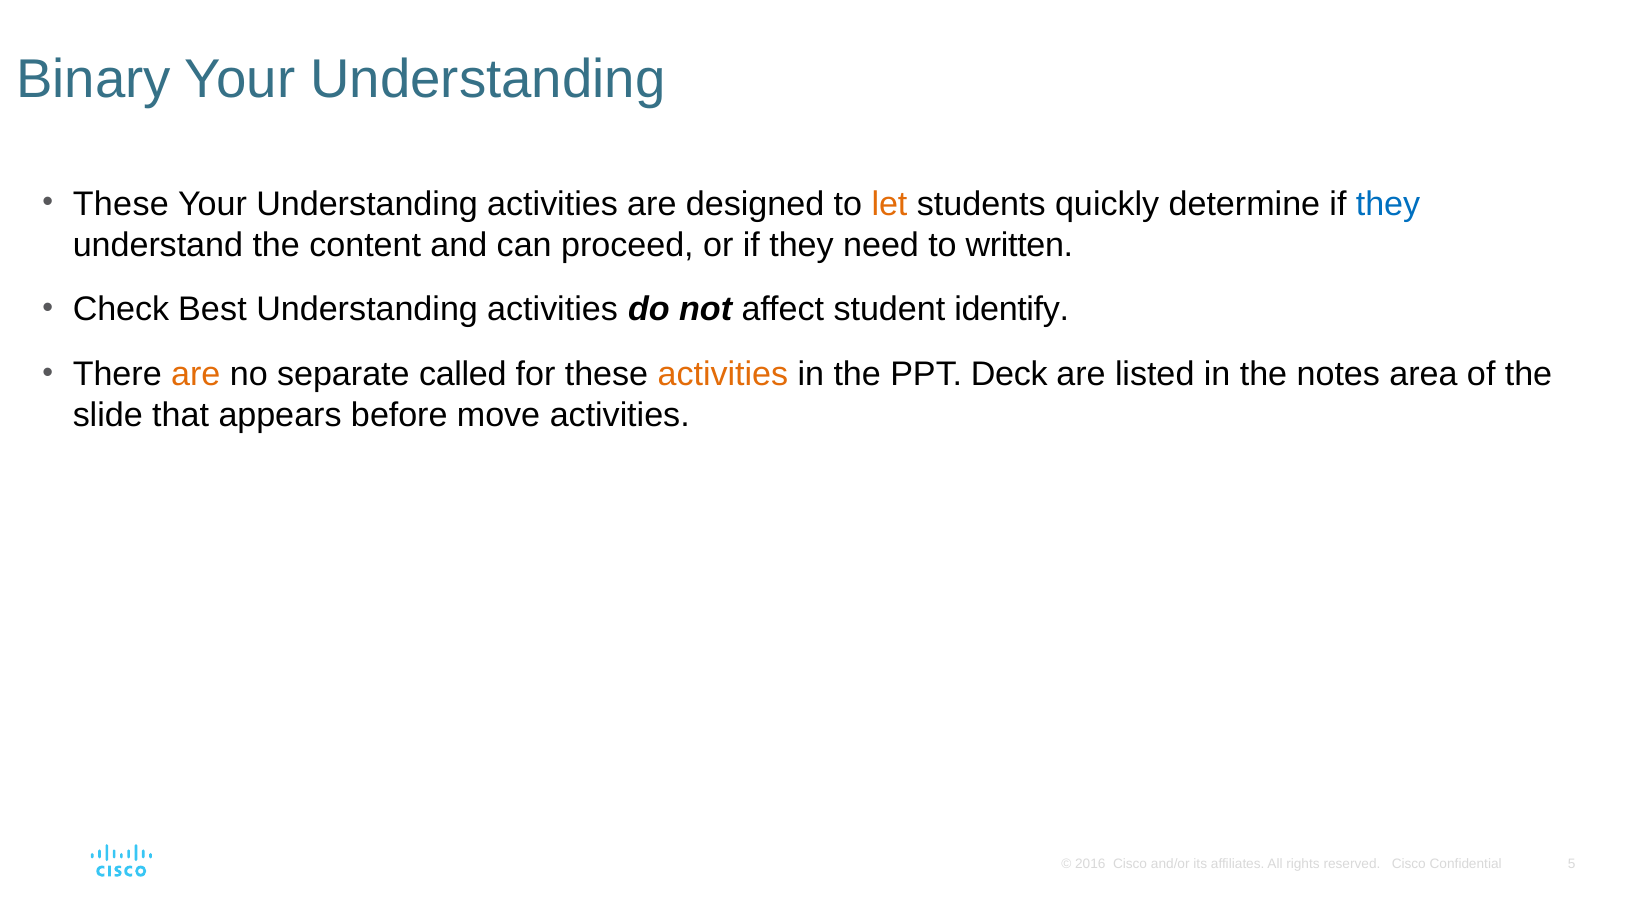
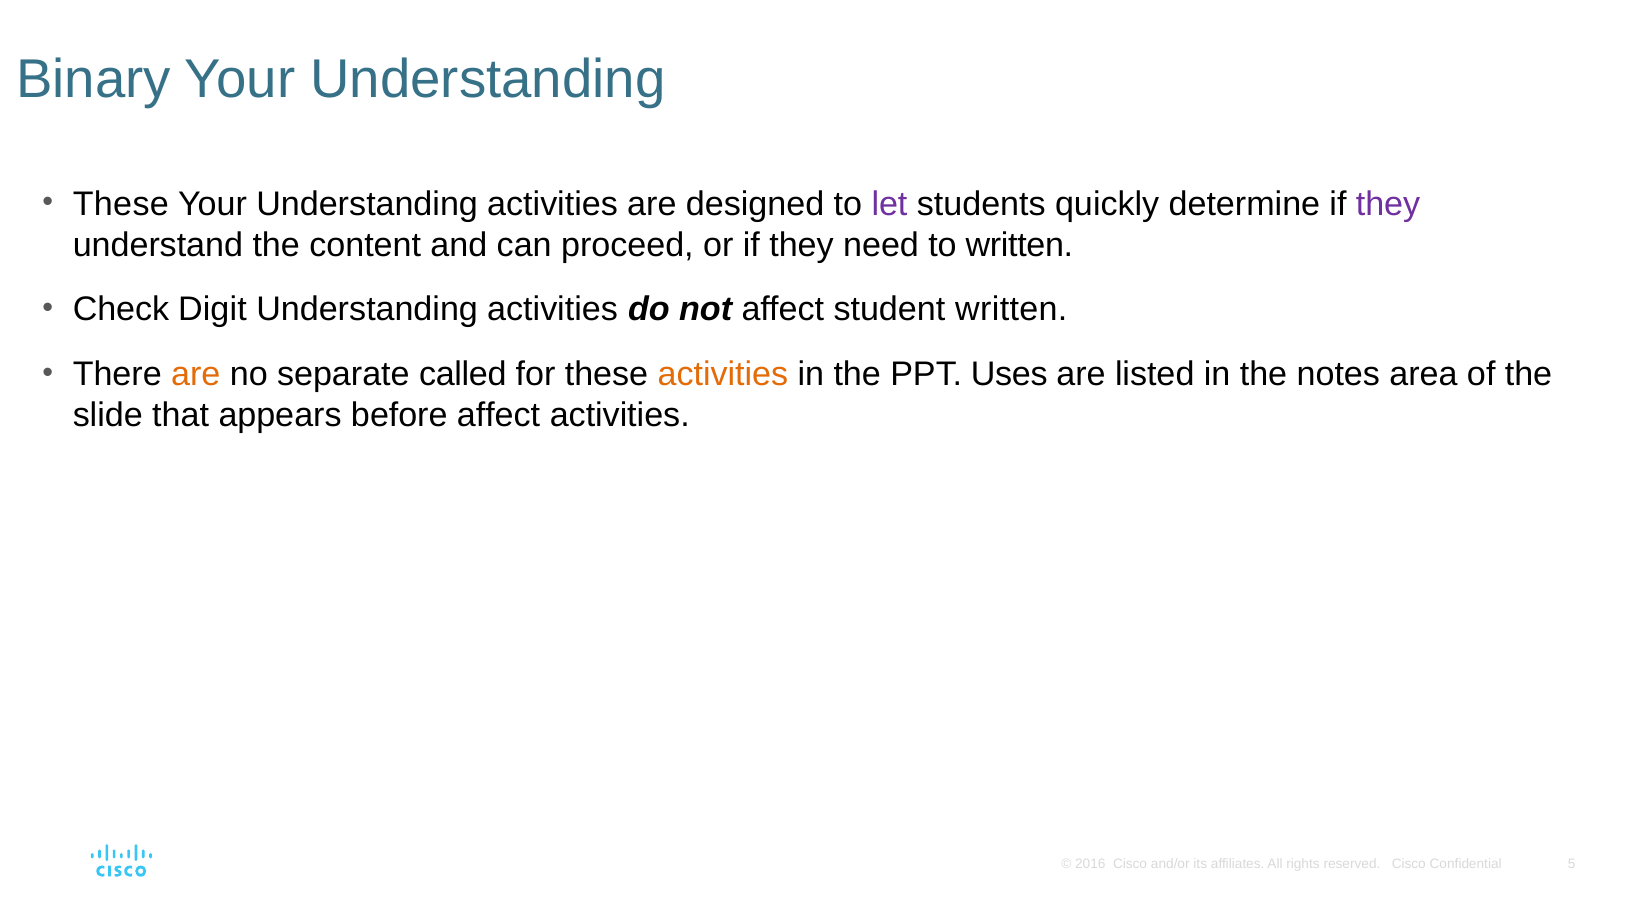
let colour: orange -> purple (889, 204)
they colour: blue -> purple (1388, 204)
Best: Best -> Digit (212, 310)
student identify: identify -> written (1011, 310)
Deck: Deck -> Uses (1009, 374)
before move: move -> affect (499, 415)
